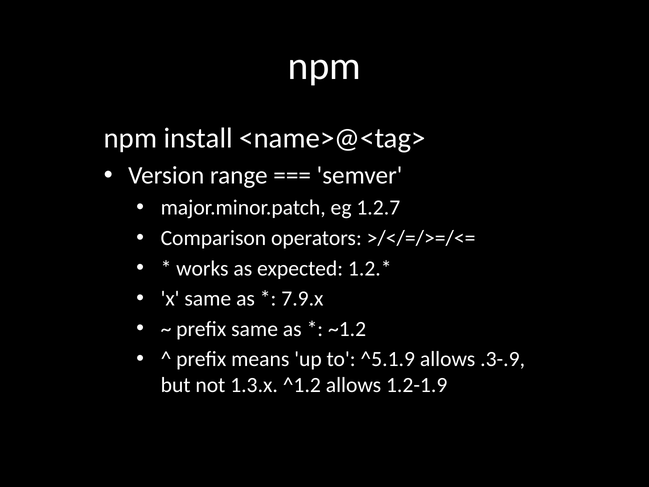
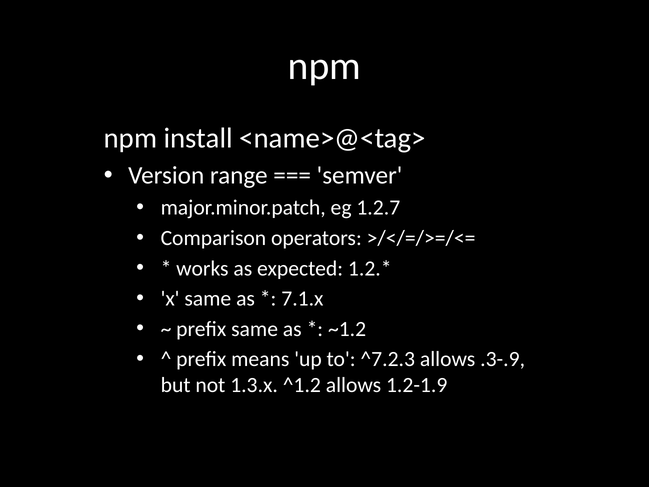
7.9.x: 7.9.x -> 7.1.x (302, 299)
^5.1.9: ^5.1.9 -> ^7.2.3 (388, 359)
